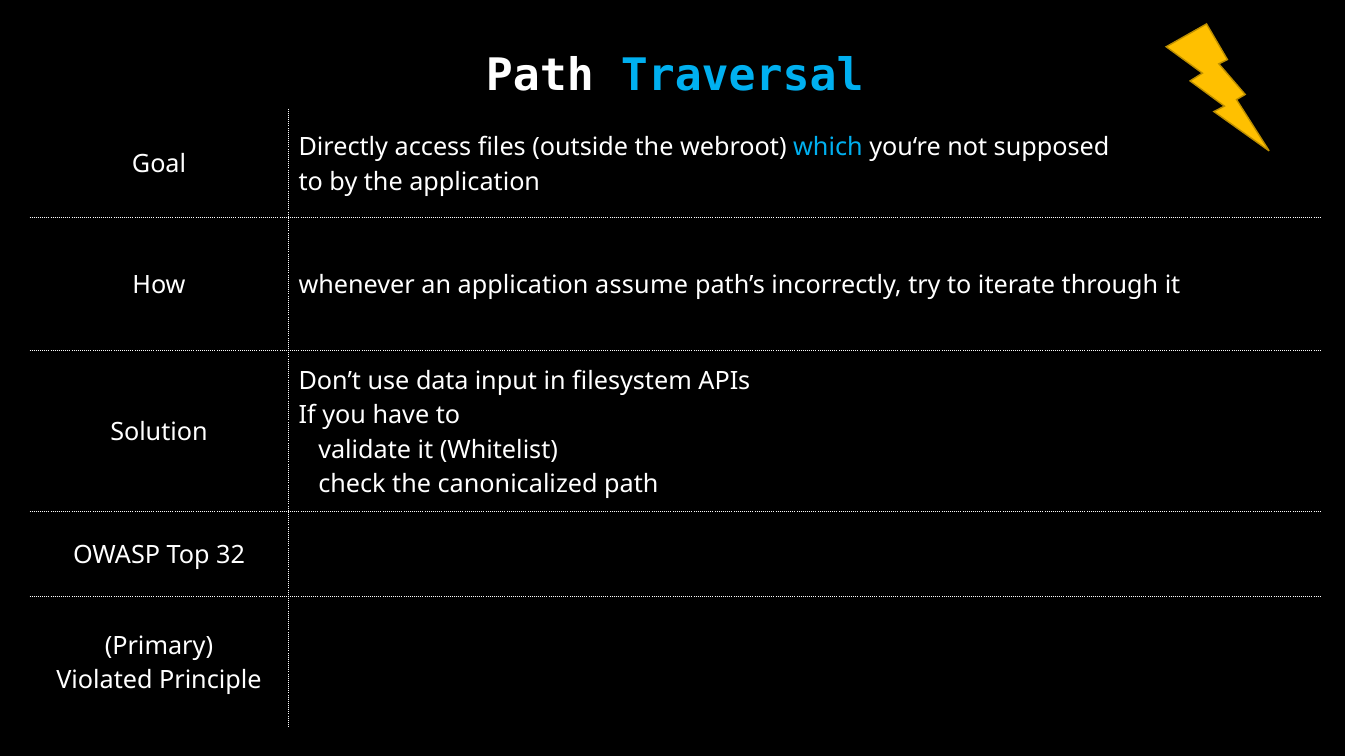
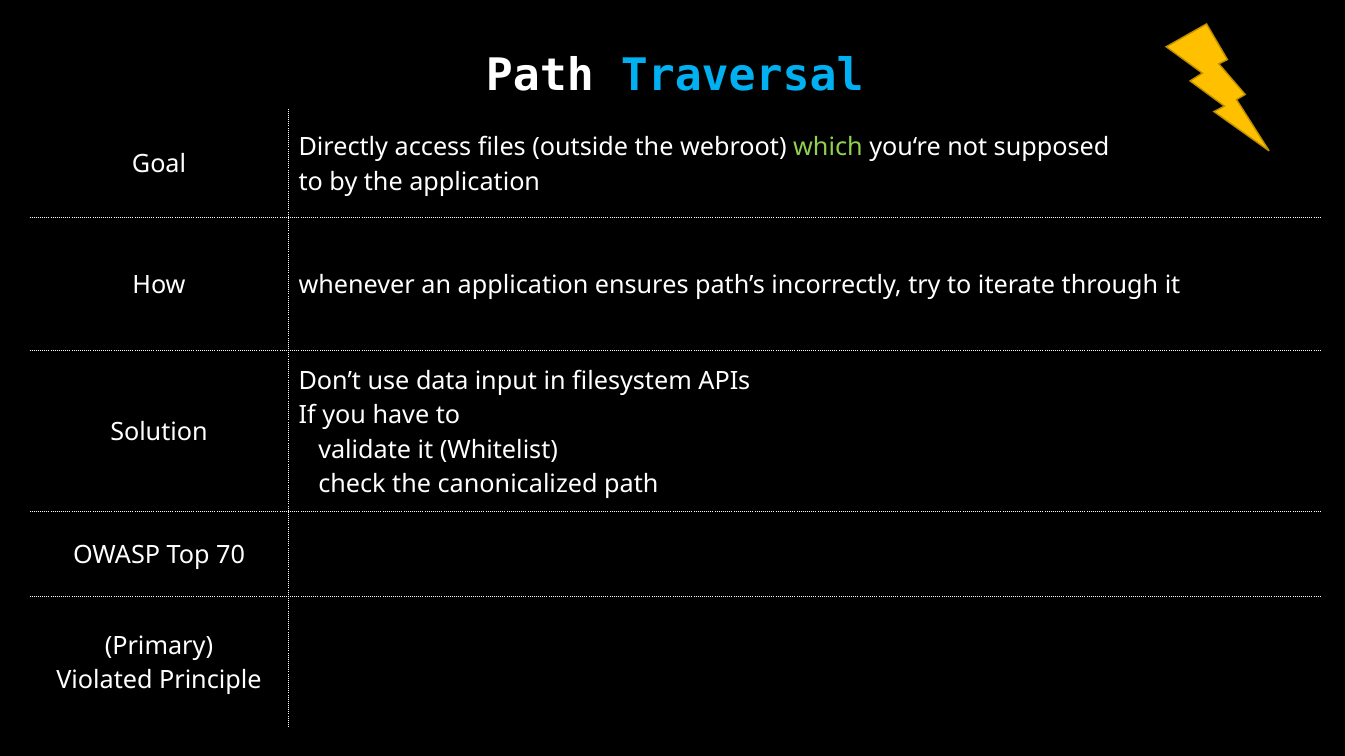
which colour: light blue -> light green (828, 148)
assume: assume -> ensures (642, 286)
32: 32 -> 70 (231, 556)
